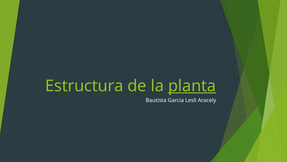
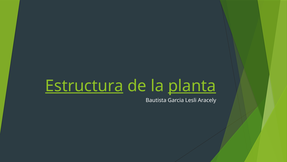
Estructura underline: none -> present (84, 86)
